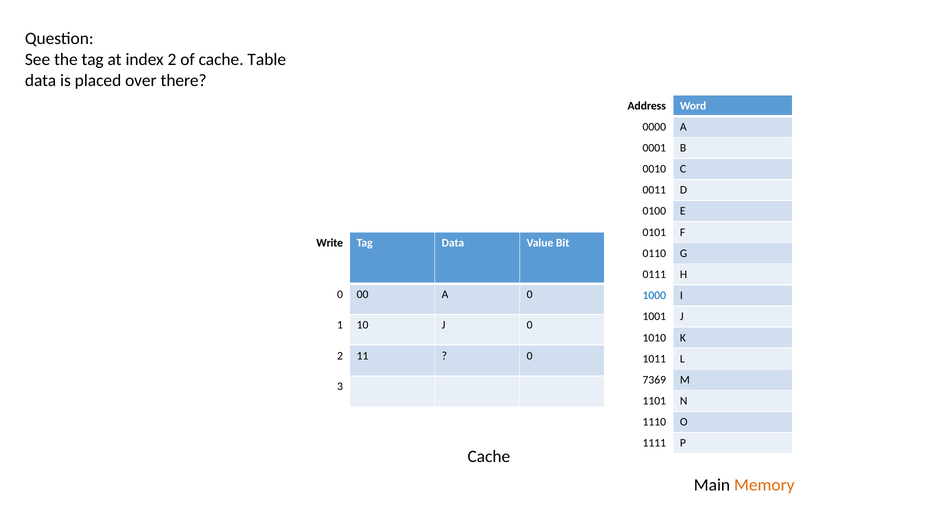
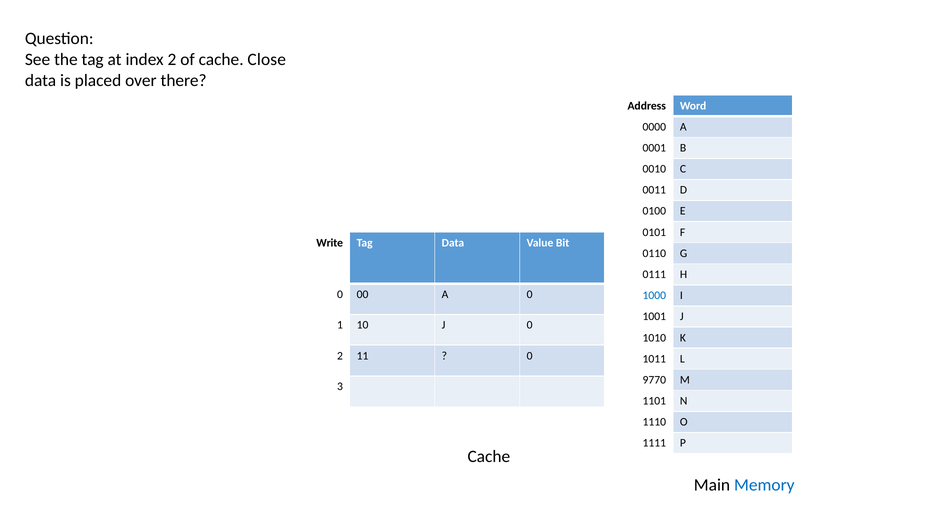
Table: Table -> Close (267, 60)
7369: 7369 -> 9770 (654, 380)
Memory colour: orange -> blue (764, 485)
